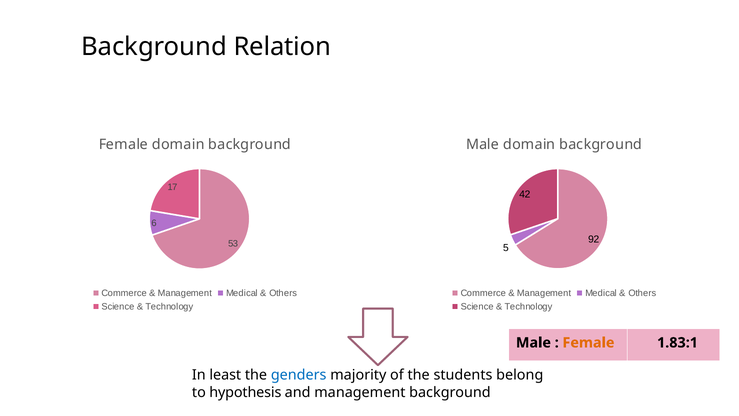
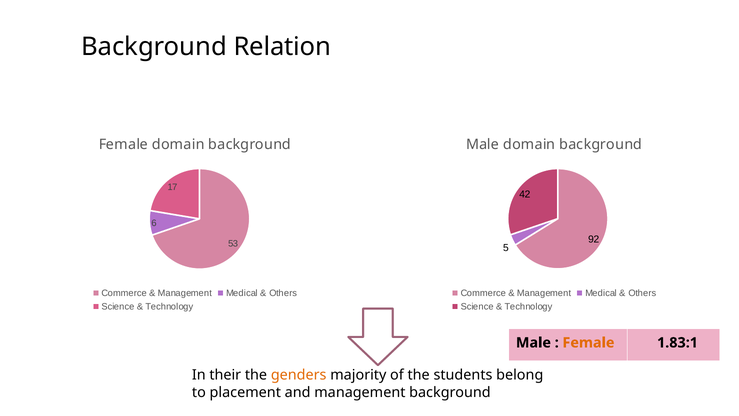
least: least -> their (225, 375)
genders colour: blue -> orange (299, 375)
hypothesis: hypothesis -> placement (245, 392)
